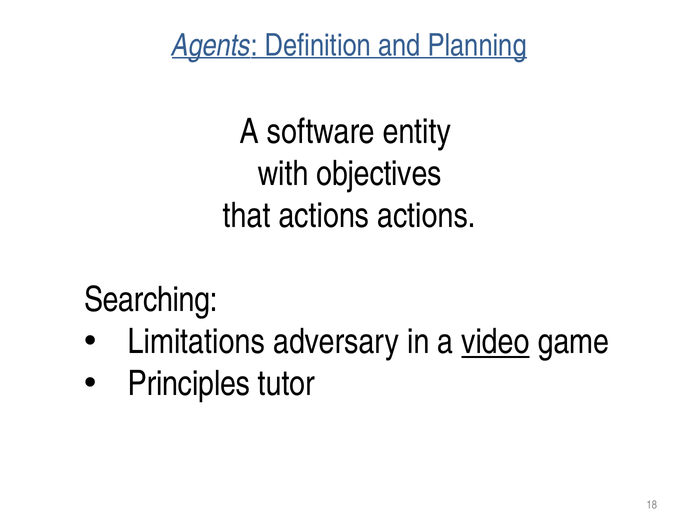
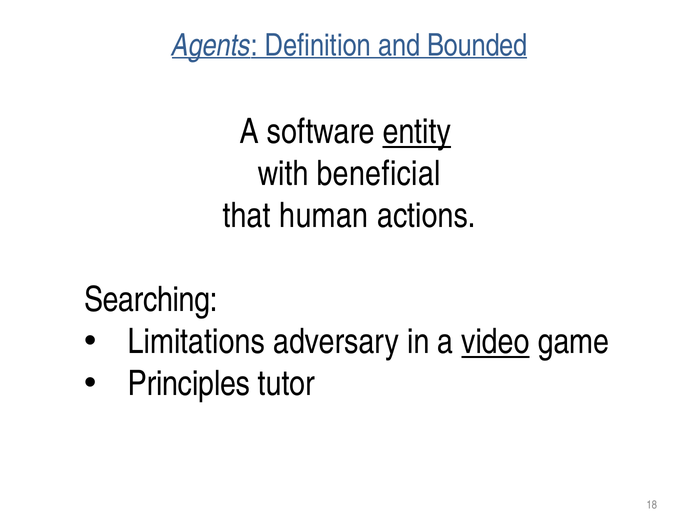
Planning: Planning -> Bounded (477, 45)
entity underline: none -> present (417, 132)
objectives: objectives -> beneficial (379, 174)
that actions: actions -> human (324, 216)
